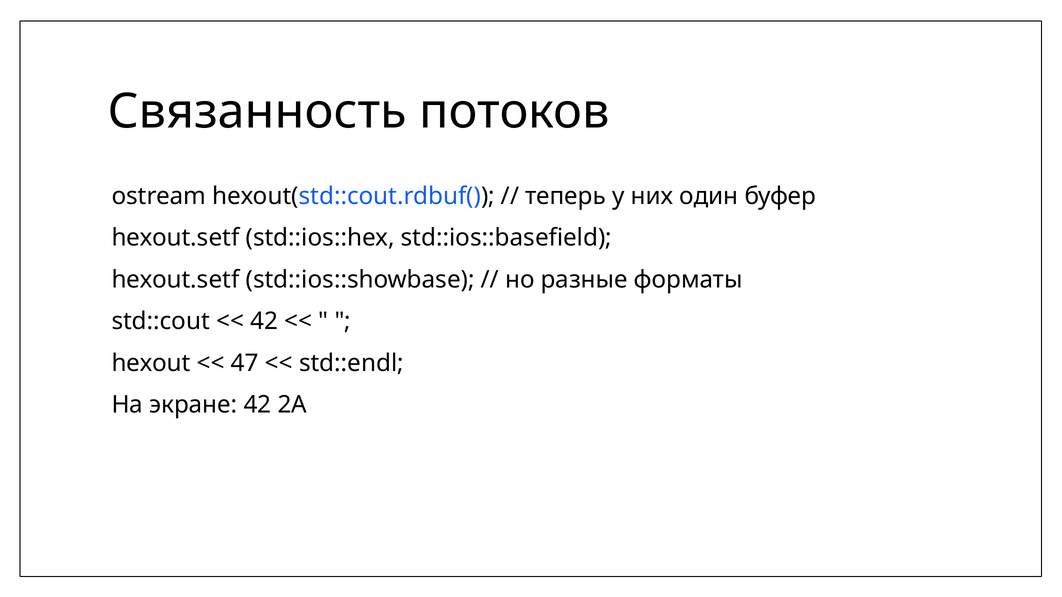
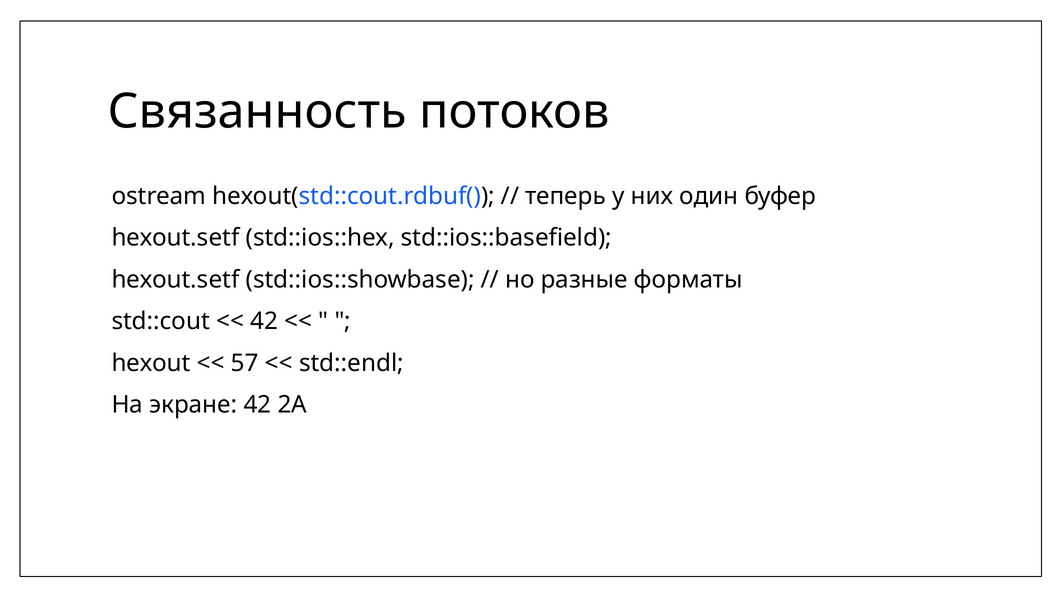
47: 47 -> 57 (245, 363)
